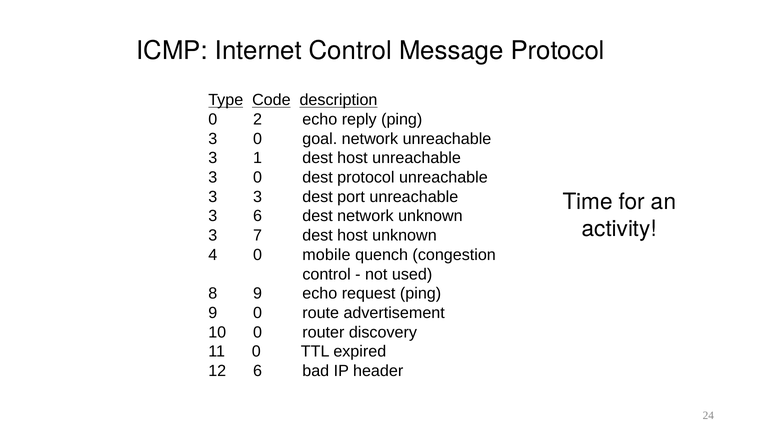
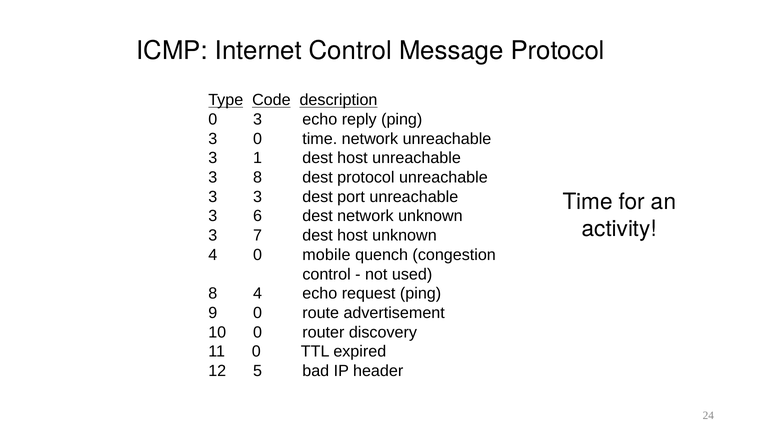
0 2: 2 -> 3 (258, 119)
0 goal: goal -> time (320, 139)
0: 0 -> 8 (258, 177)
8 9: 9 -> 4 (258, 293)
12 6: 6 -> 5 (258, 371)
